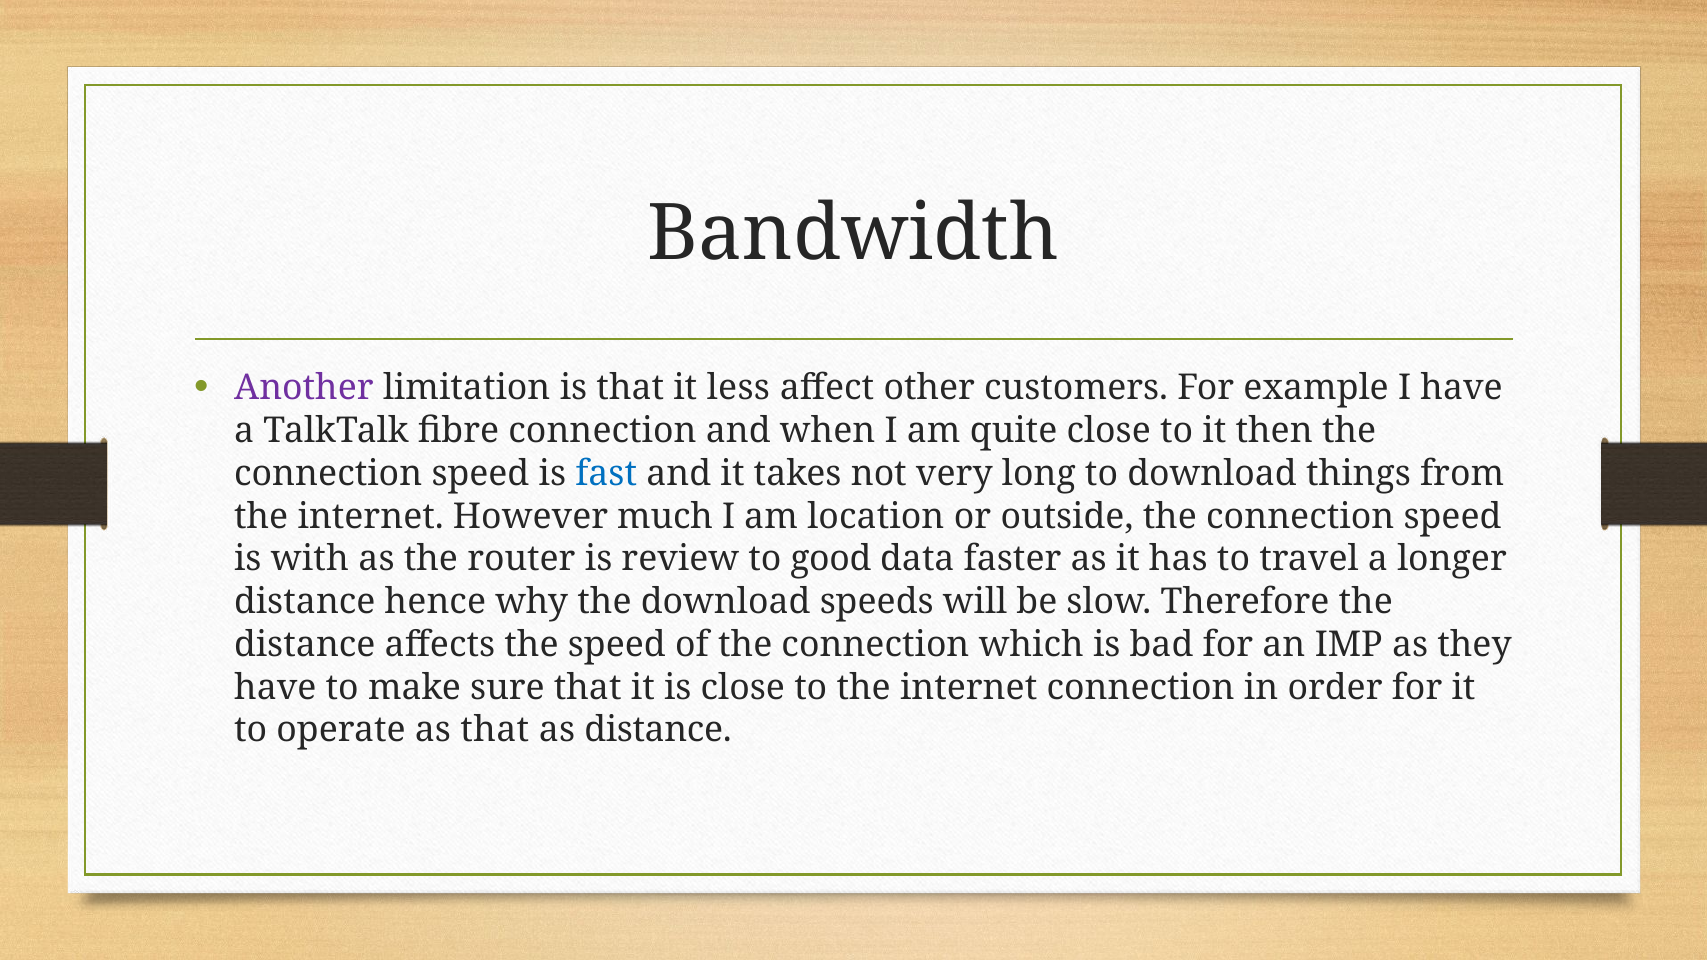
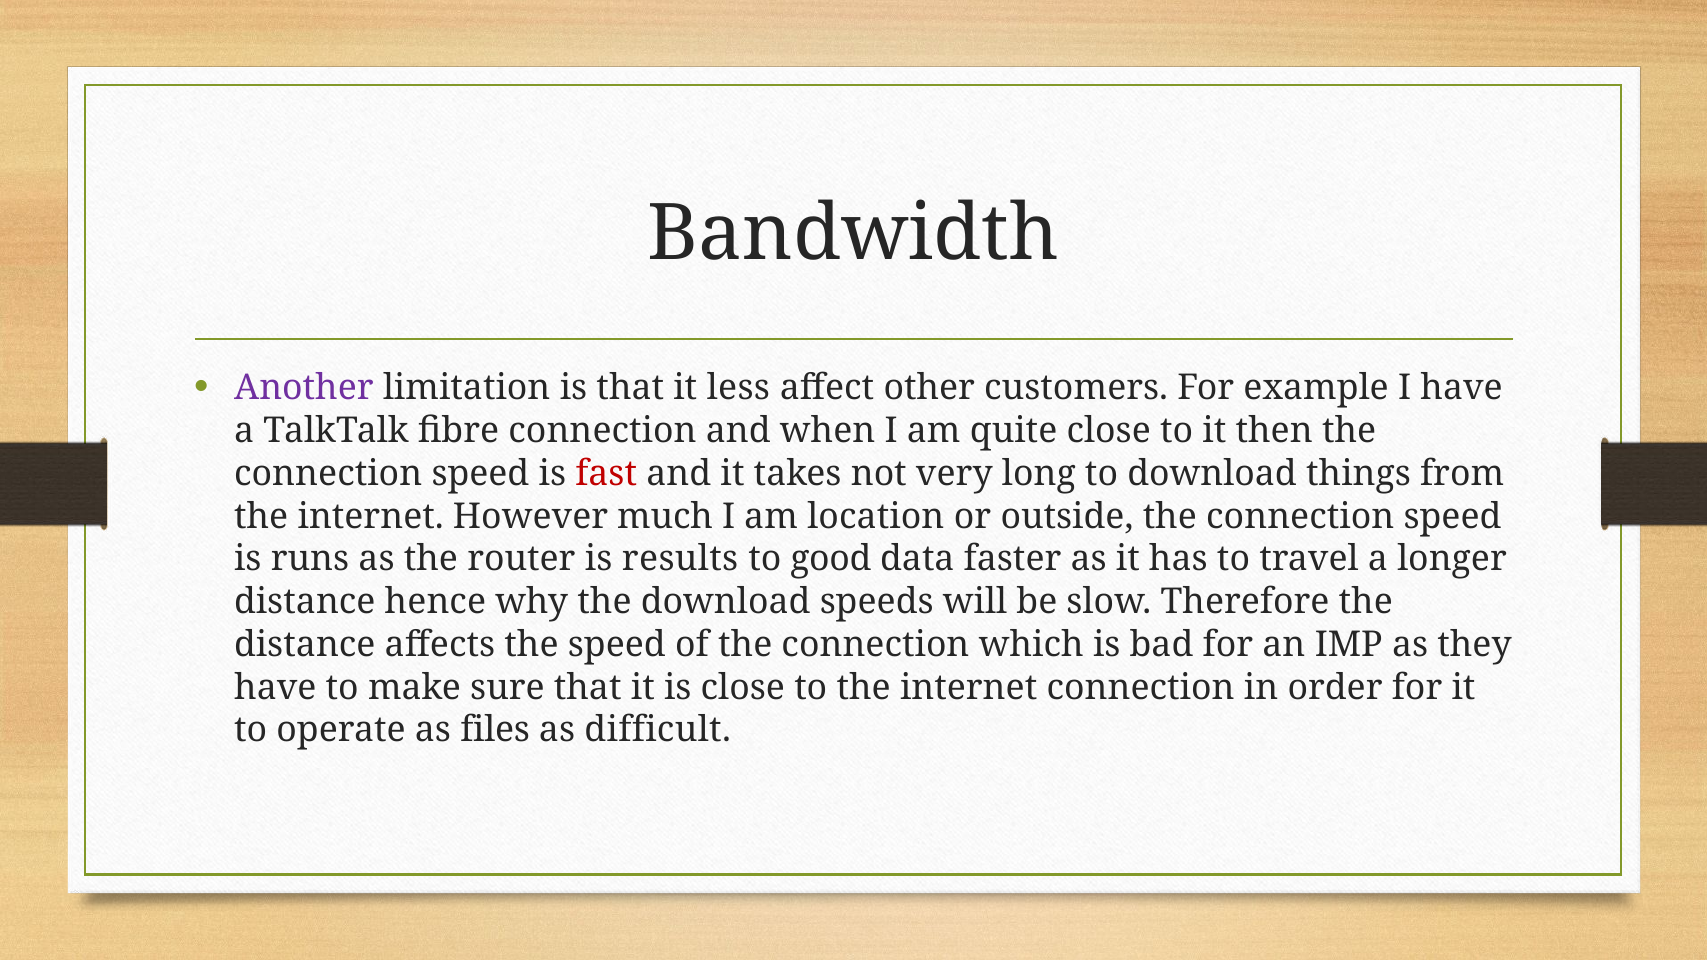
fast colour: blue -> red (606, 474)
with: with -> runs (310, 559)
review: review -> results (680, 559)
as that: that -> files (495, 730)
as distance: distance -> difficult (658, 730)
